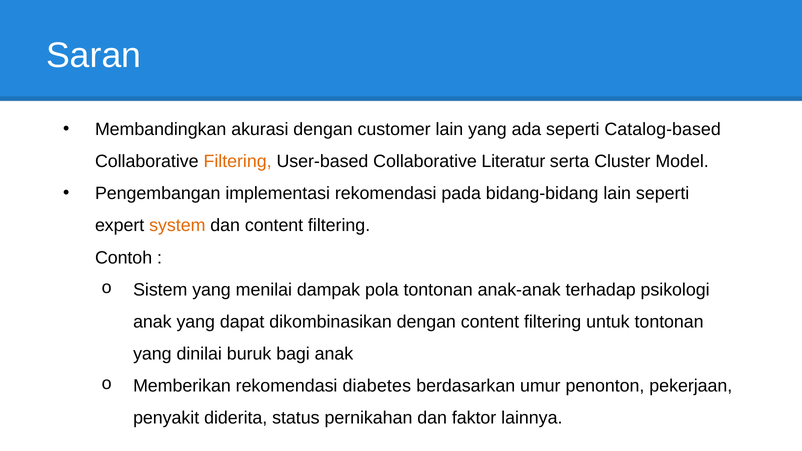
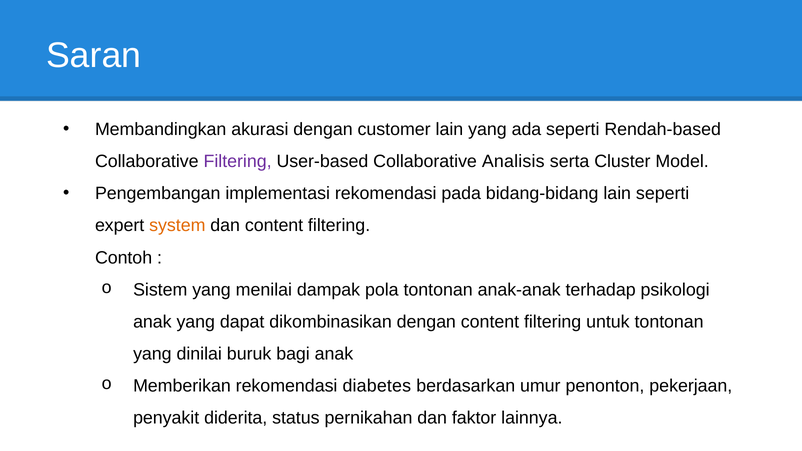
Catalog-based: Catalog-based -> Rendah-based (663, 130)
Filtering colour: orange -> purple (238, 162)
Literatur: Literatur -> Analisis (513, 162)
